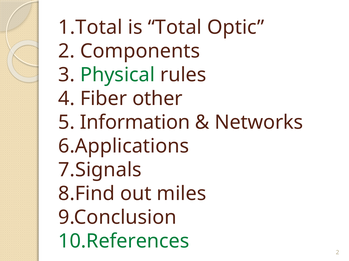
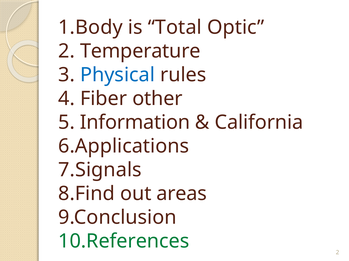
1.Total: 1.Total -> 1.Body (90, 27)
Components: Components -> Temperature (140, 51)
Physical colour: green -> blue (117, 75)
Networks: Networks -> California (259, 123)
miles: miles -> areas (182, 194)
